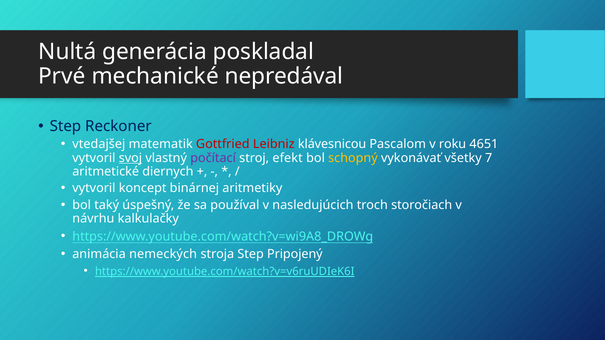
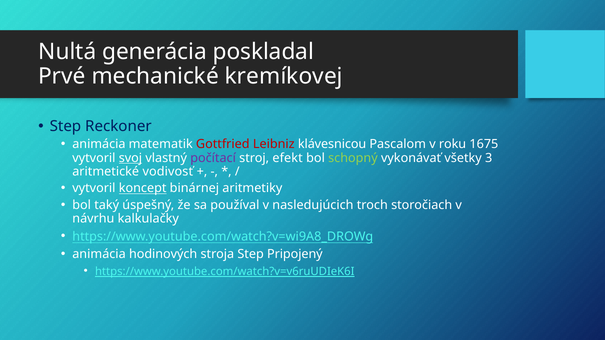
nepredával: nepredával -> kremíkovej (284, 76)
vtedajšej: vtedajšej -> animácia (99, 144)
4651: 4651 -> 1675 (484, 144)
schopný colour: yellow -> light green (353, 158)
7: 7 -> 3 (489, 158)
diernych: diernych -> vodivosť (168, 172)
koncept underline: none -> present (143, 188)
nemeckých: nemeckých -> hodinových (163, 254)
